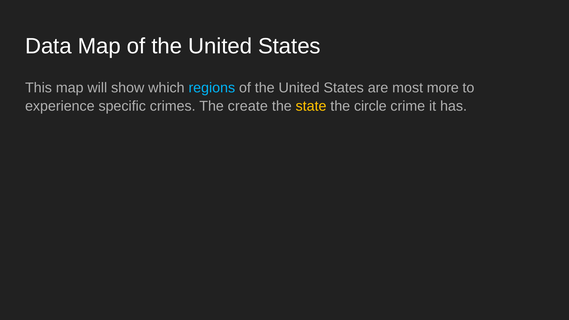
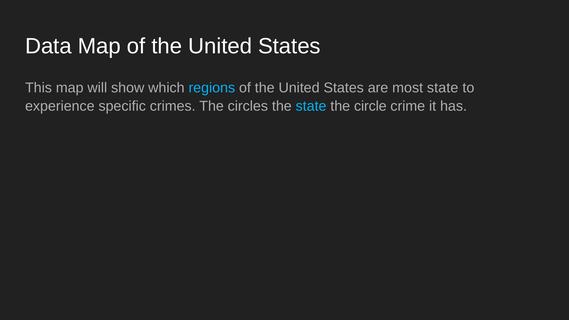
most more: more -> state (443, 88)
create: create -> circles (248, 106)
state colour: yellow -> light blue (311, 106)
